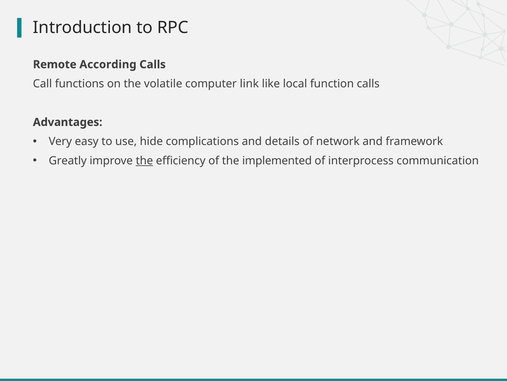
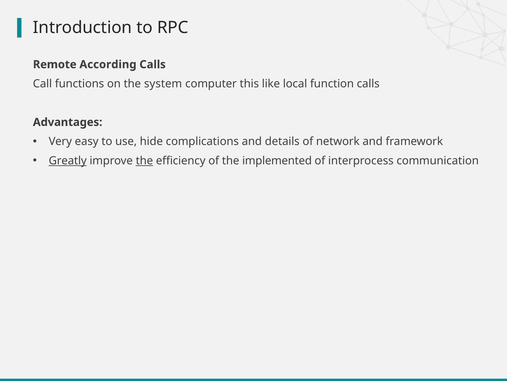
volatile: volatile -> system (163, 84)
link: link -> this (249, 84)
Greatly underline: none -> present (68, 160)
